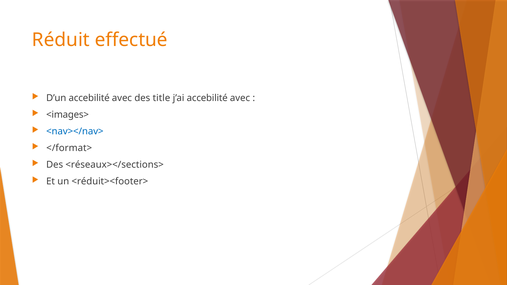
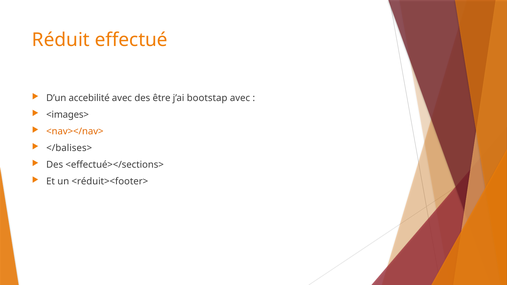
title: title -> être (162, 98)
j’ai accebilité: accebilité -> bootstap (207, 98)
<nav></nav> colour: blue -> orange (75, 132)
</format>: </format> -> </balises> (69, 148)
<réseaux></sections>: <réseaux></sections> -> <effectué></sections> (115, 165)
